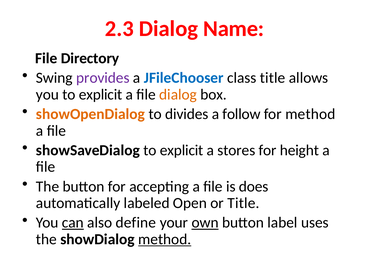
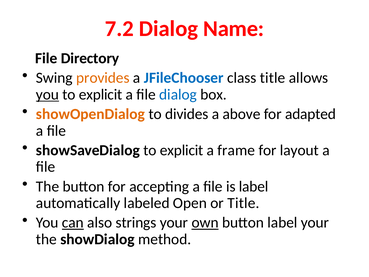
2.3: 2.3 -> 7.2 (119, 29)
provides colour: purple -> orange (103, 78)
you underline: none -> present (47, 94)
dialog colour: orange -> blue (178, 94)
follow: follow -> above (242, 114)
for method: method -> adapted (310, 114)
stores: stores -> frame (236, 150)
height: height -> layout (299, 150)
is does: does -> label (254, 186)
define: define -> strings (136, 222)
label uses: uses -> your (315, 222)
method underline: present -> none (165, 239)
